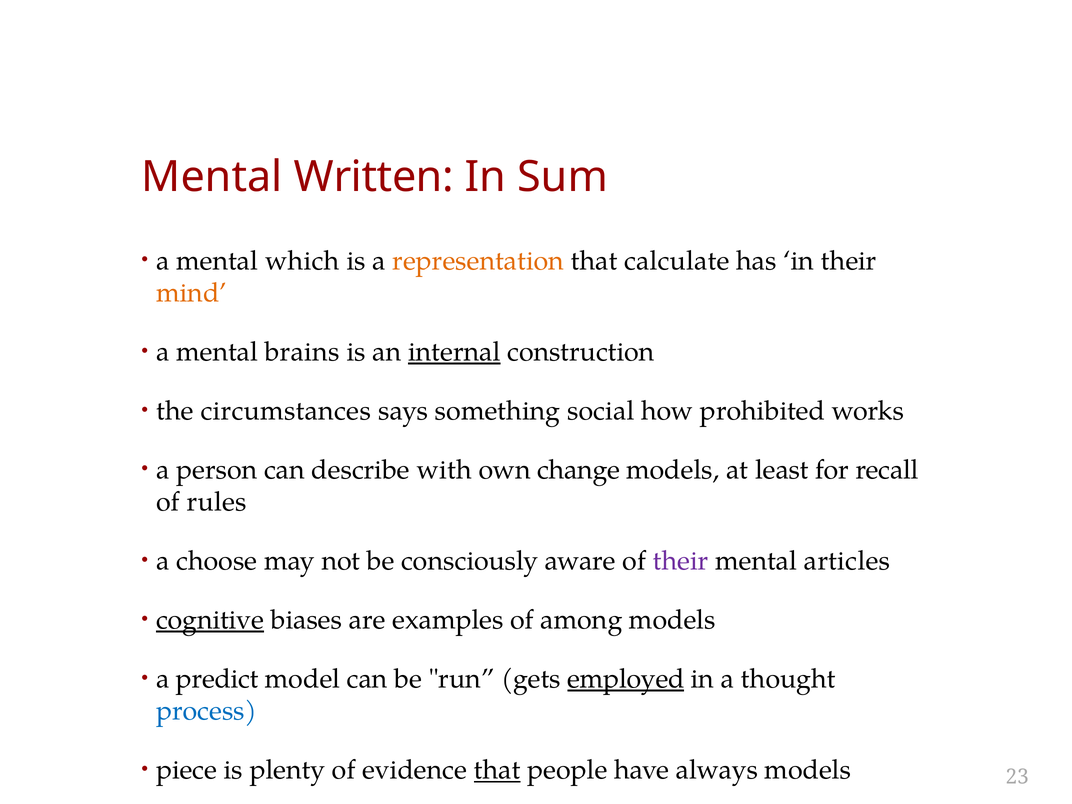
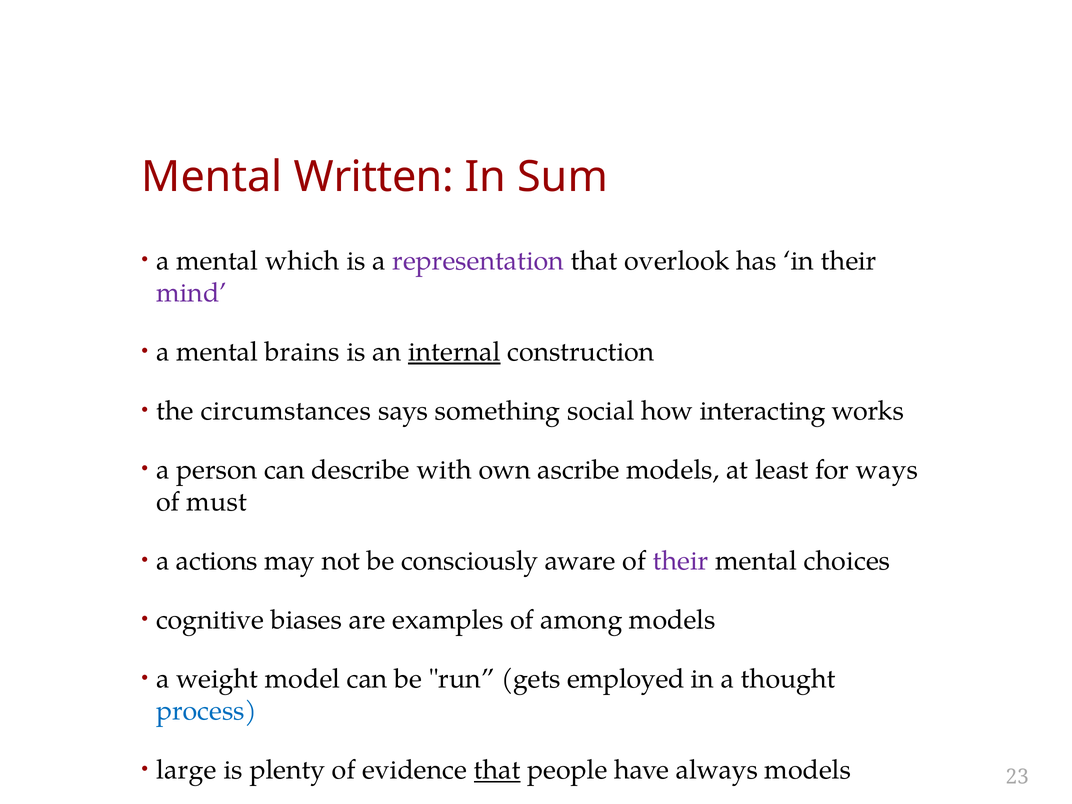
representation colour: orange -> purple (478, 261)
calculate: calculate -> overlook (677, 261)
mind colour: orange -> purple (192, 293)
prohibited: prohibited -> interacting (763, 411)
change: change -> ascribe (579, 470)
recall: recall -> ways (887, 470)
rules: rules -> must (217, 502)
choose: choose -> actions (217, 561)
articles: articles -> choices (847, 561)
cognitive underline: present -> none (210, 620)
predict: predict -> weight (217, 679)
employed underline: present -> none (626, 679)
piece: piece -> large (186, 770)
